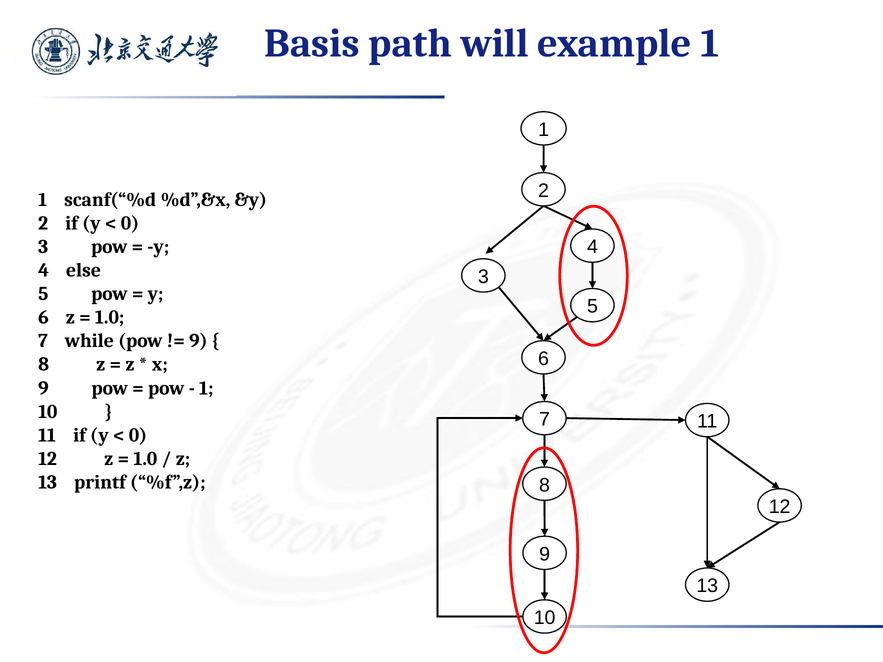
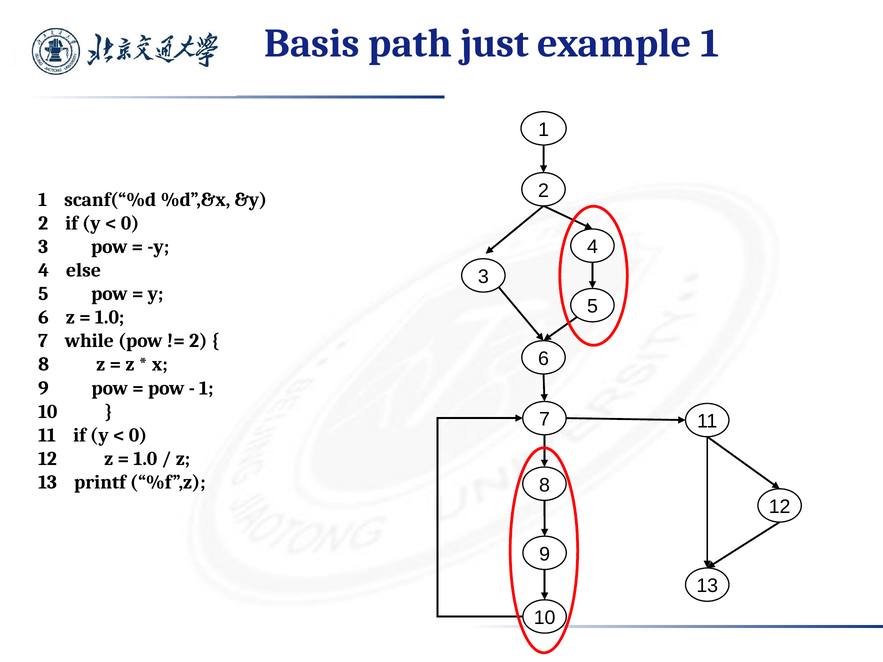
will: will -> just (495, 44)
9: 9 -> 2 (198, 341)
